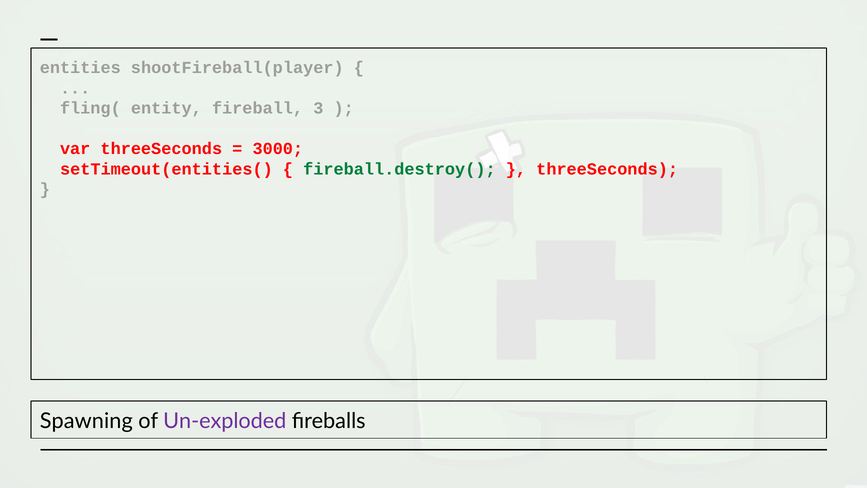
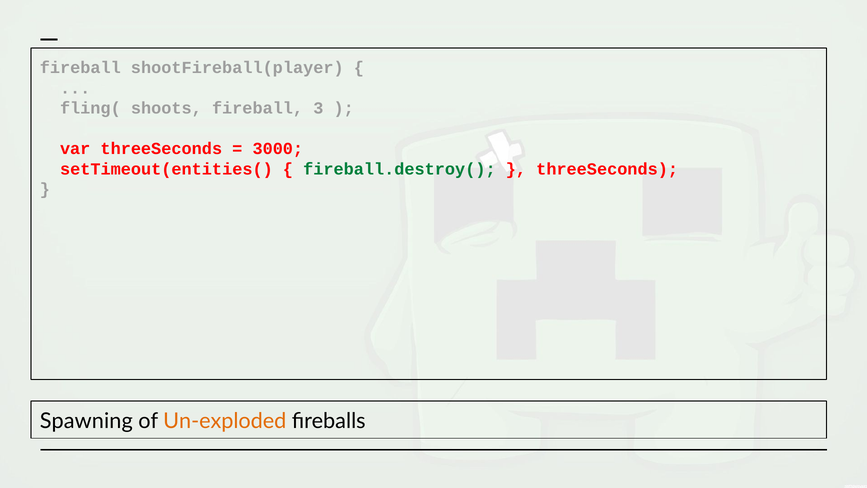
entities: entities -> fireball (80, 68)
entity: entity -> shoots (166, 108)
Un-exploded colour: purple -> orange (225, 421)
